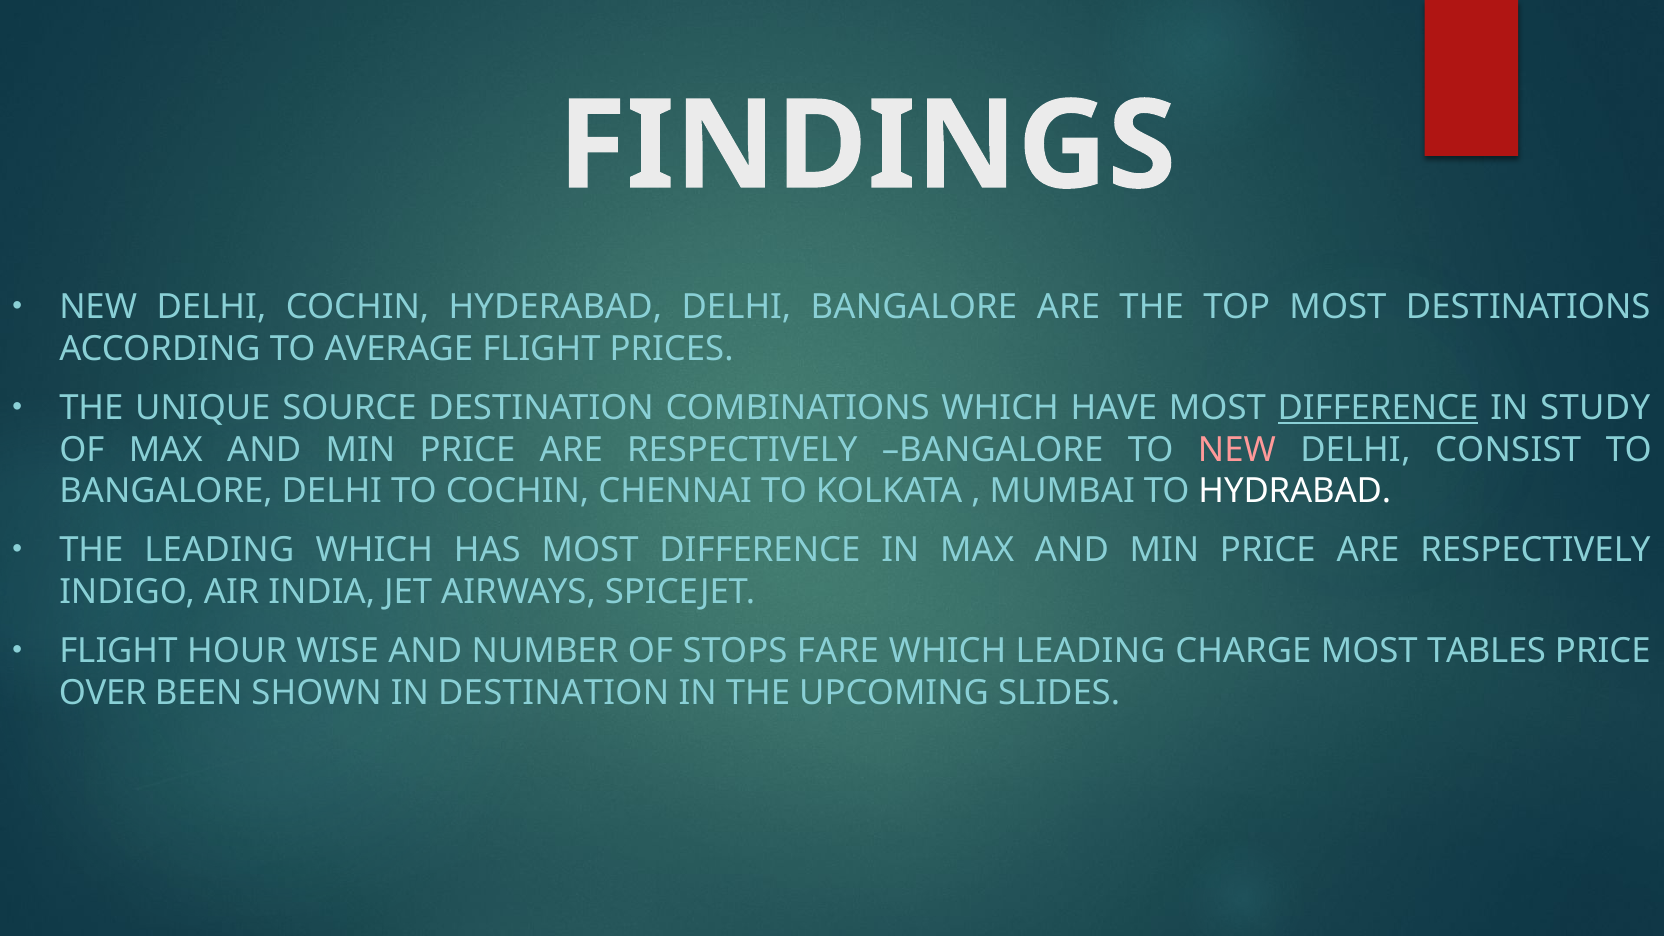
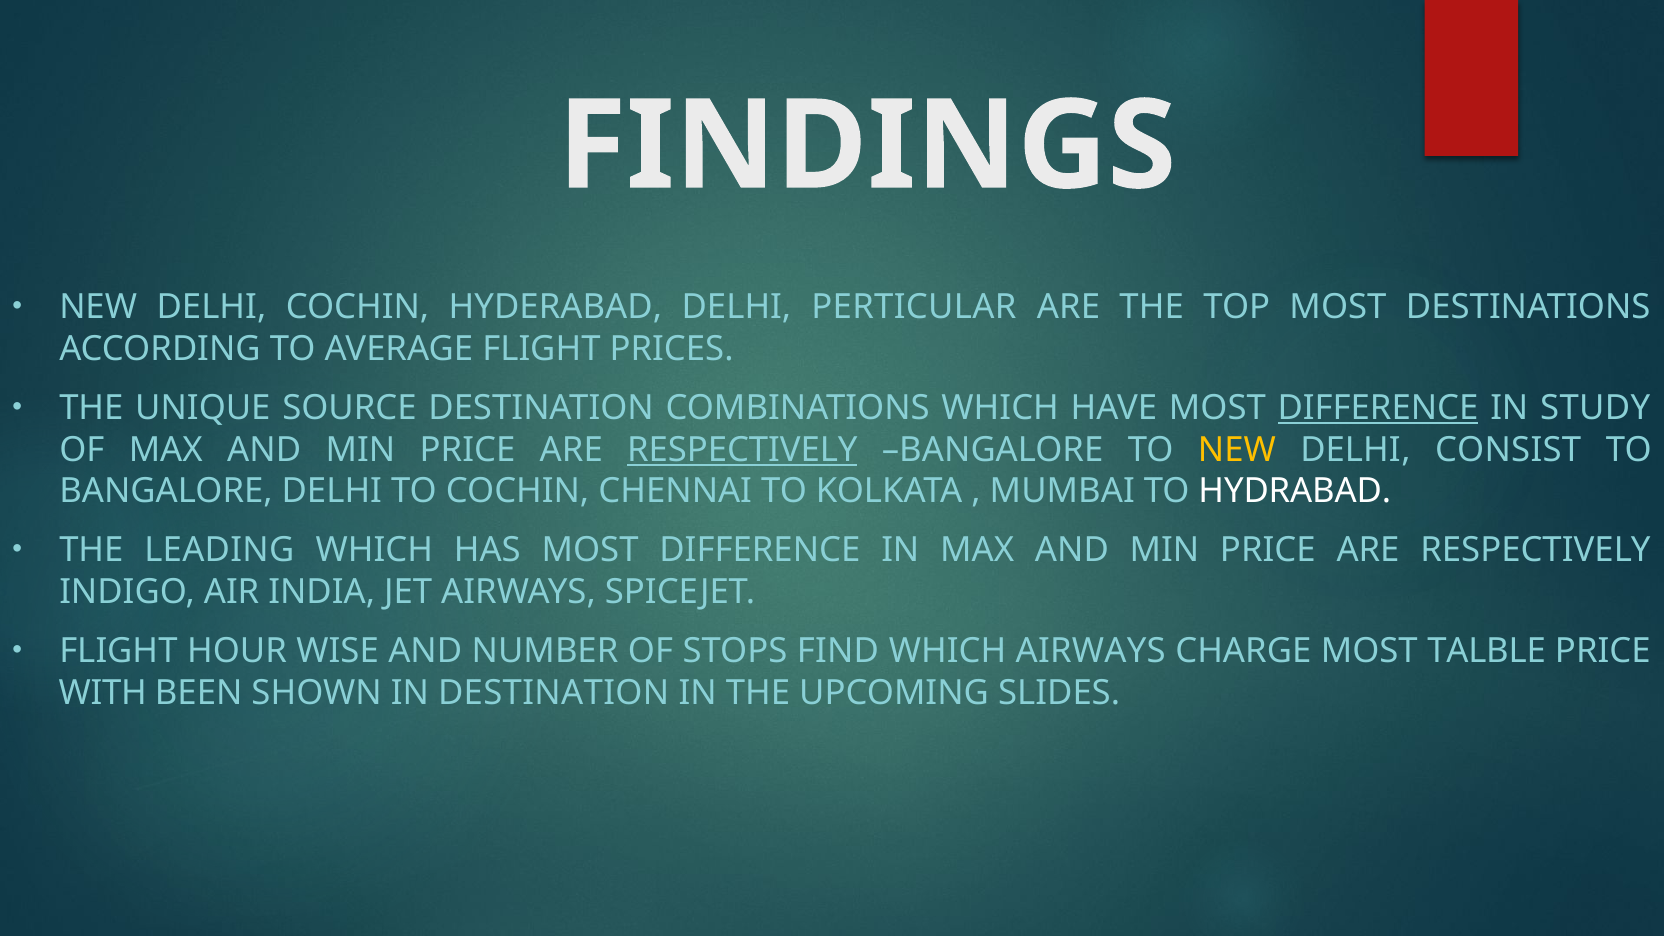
DELHI BANGALORE: BANGALORE -> PERTICULAR (914, 307)
RESPECTIVELY underline: none -> present (742, 450)
NEW colour: pink -> yellow (1237, 450)
FARE: FARE -> FIND (838, 651)
WHICH LEADING: LEADING -> AIRWAYS (1091, 651)
TABLES: TABLES -> TALBLE (1487, 651)
OVER: OVER -> WITH (103, 693)
